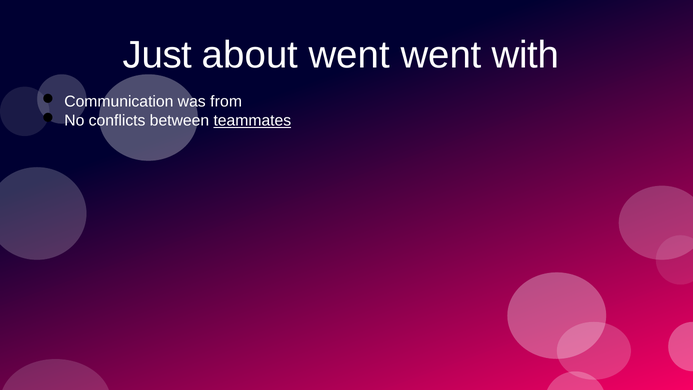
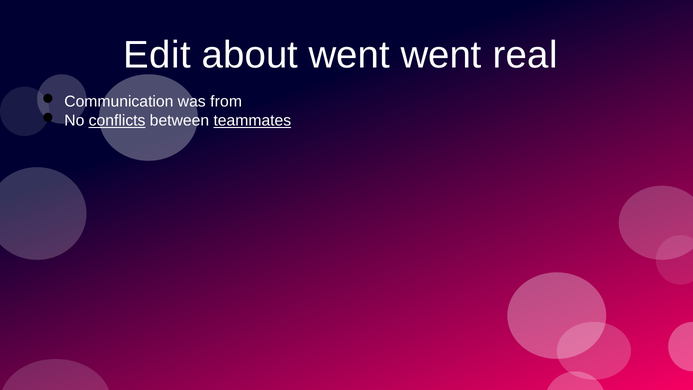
Just: Just -> Edit (157, 55)
with: with -> real (525, 55)
conflicts underline: none -> present (117, 121)
